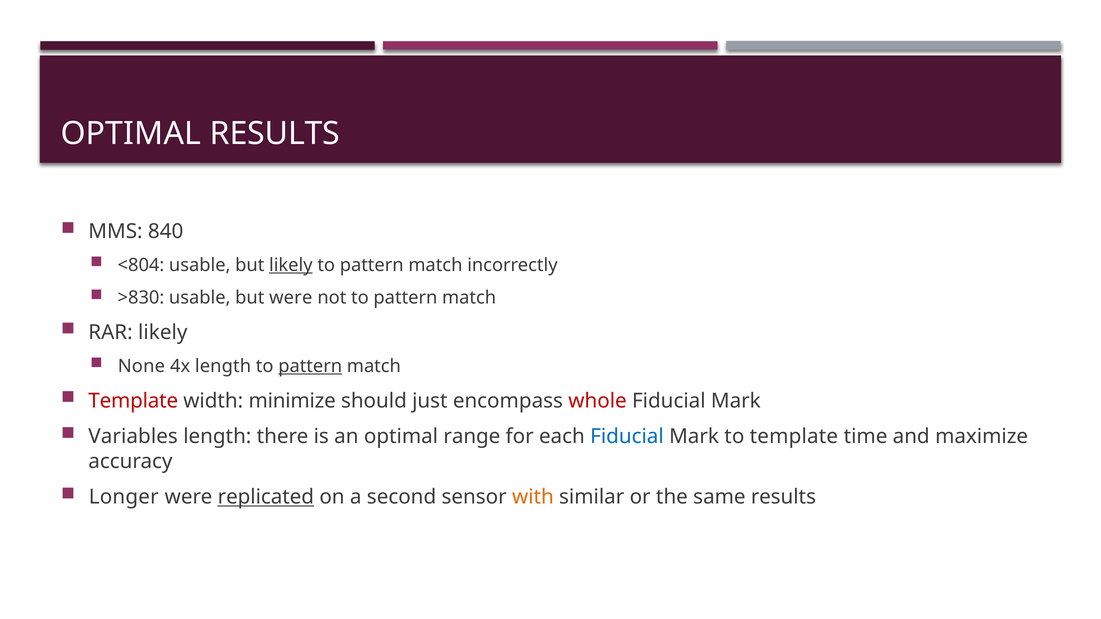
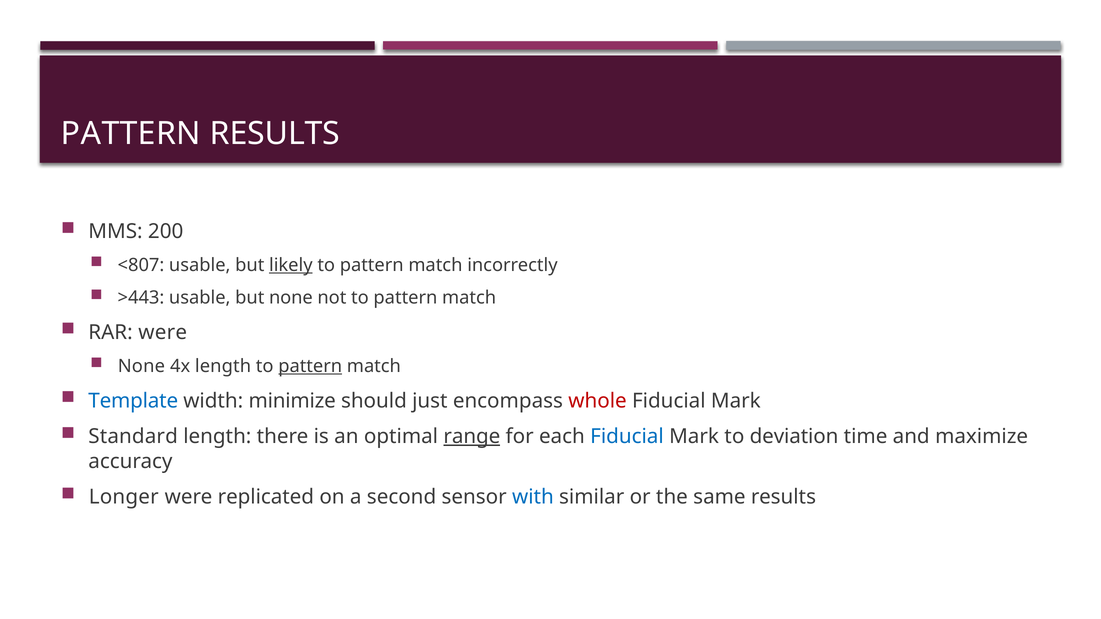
OPTIMAL: OPTIMAL -> PATTERN (131, 134)
840: 840 -> 200 (166, 232)
<804: <804 -> <807 (141, 265)
>830: >830 -> >443 (141, 298)
but were: were -> none (291, 298)
RAR likely: likely -> were (163, 333)
Template colour: red -> blue (133, 401)
Variables: Variables -> Standard (133, 437)
range underline: none -> present (472, 437)
to template: template -> deviation (794, 437)
replicated underline: present -> none (266, 497)
with colour: orange -> blue (533, 497)
